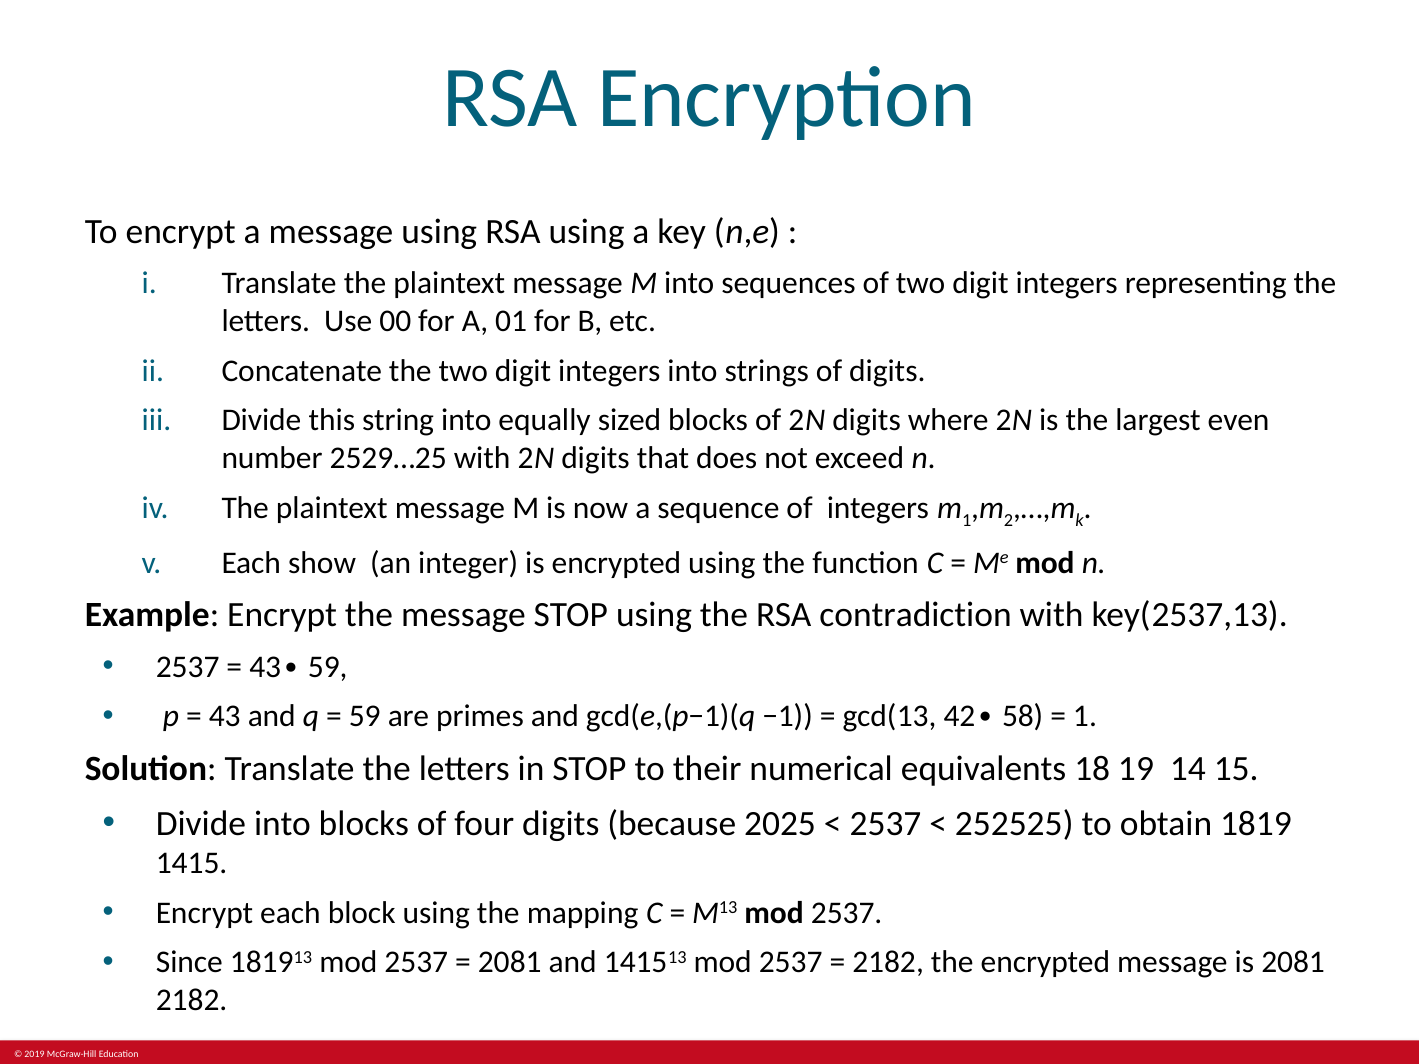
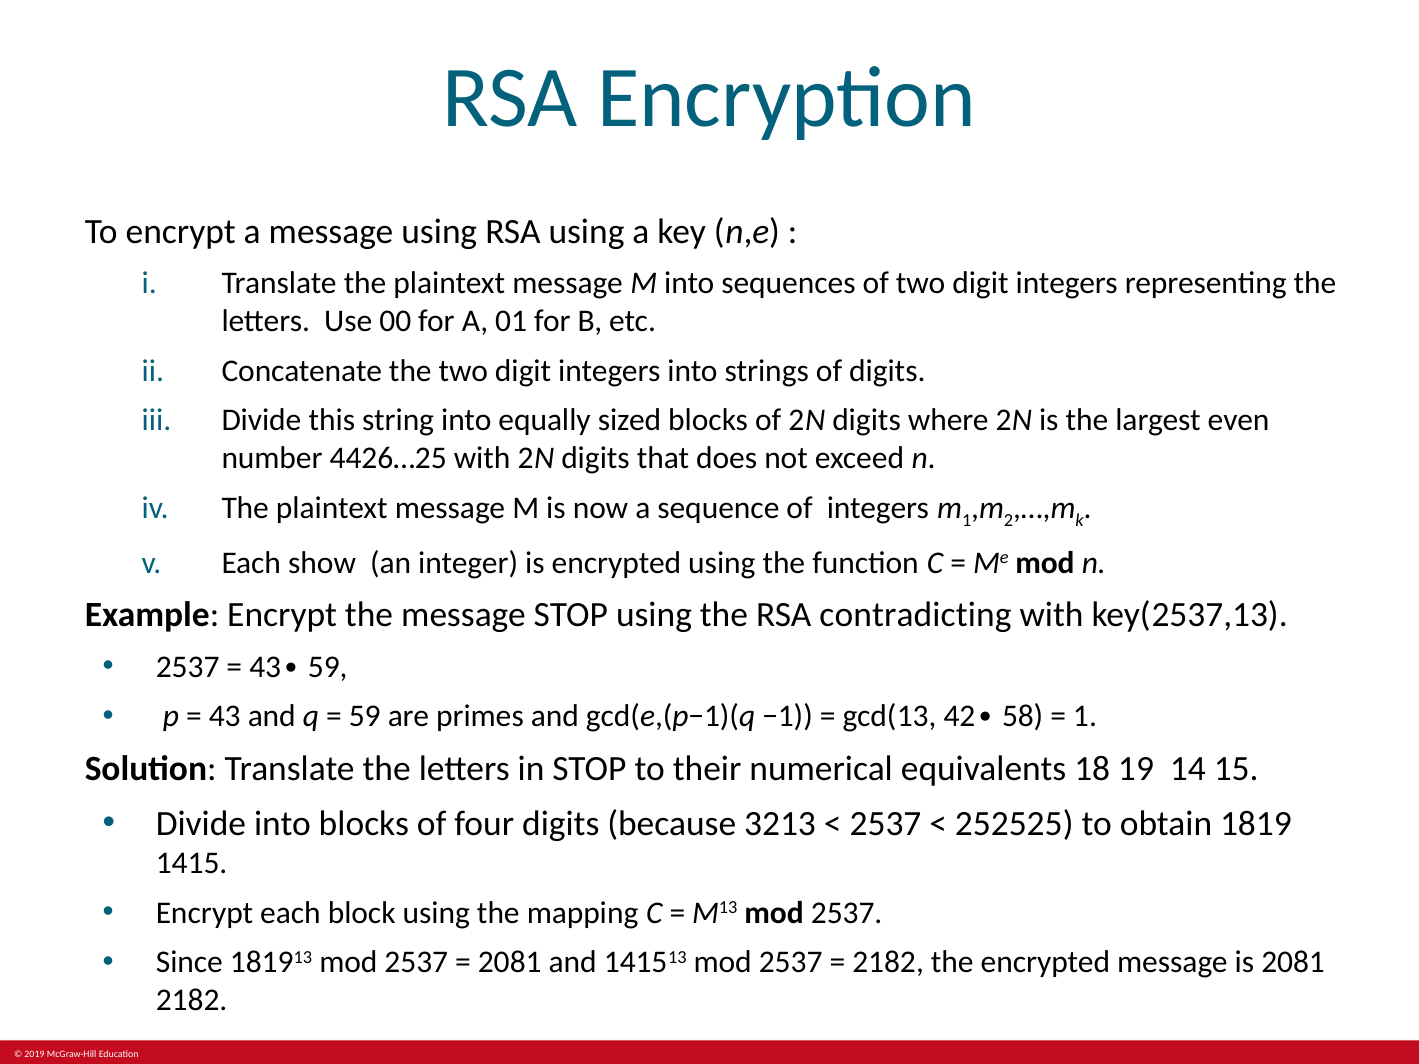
2529…25: 2529…25 -> 4426…25 (388, 458)
contradiction: contradiction -> contradicting (915, 615)
2025: 2025 -> 3213 (780, 823)
